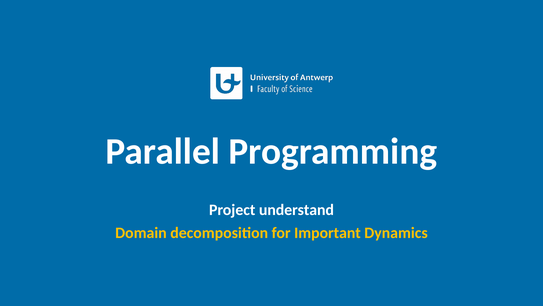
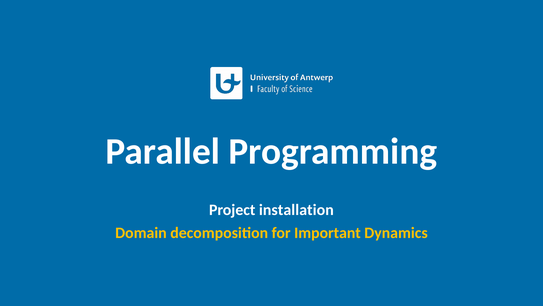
understand: understand -> installation (296, 210)
